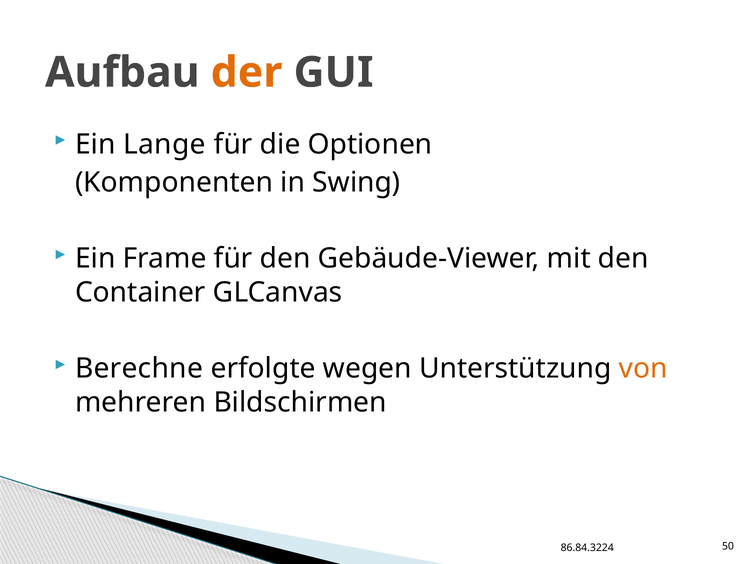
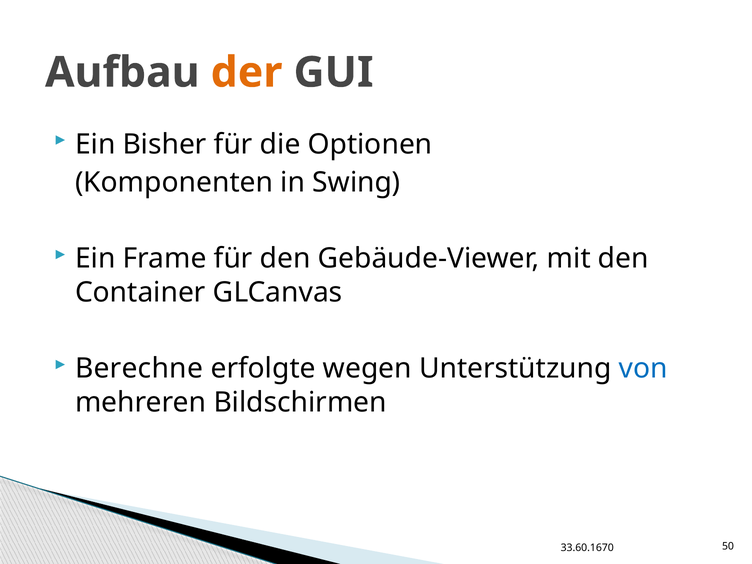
Lange: Lange -> Bisher (165, 144)
von colour: orange -> blue (643, 369)
86.84.3224: 86.84.3224 -> 33.60.1670 (587, 548)
